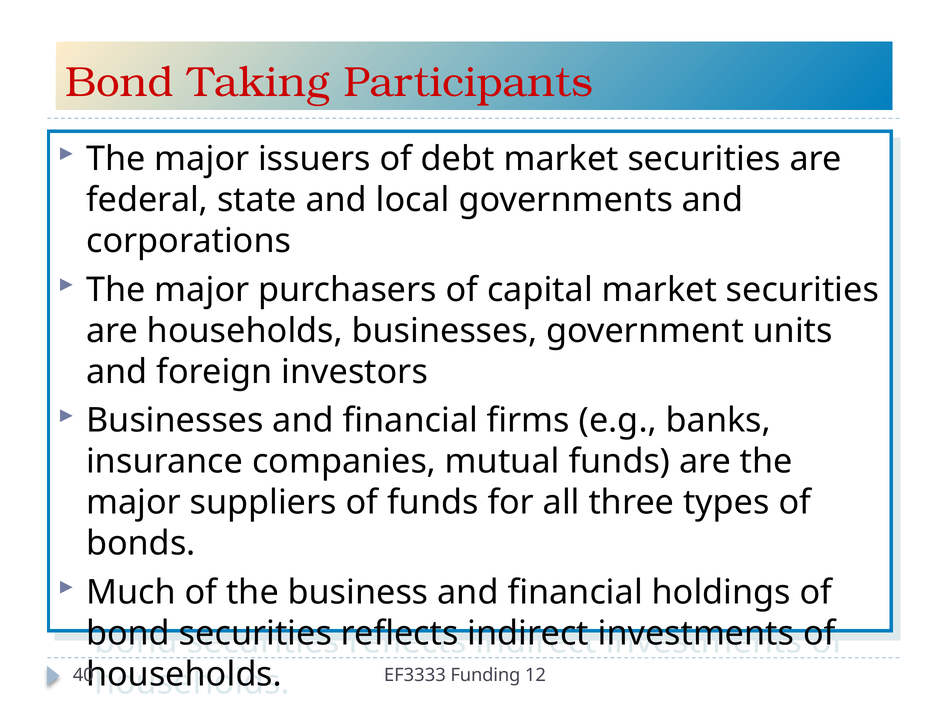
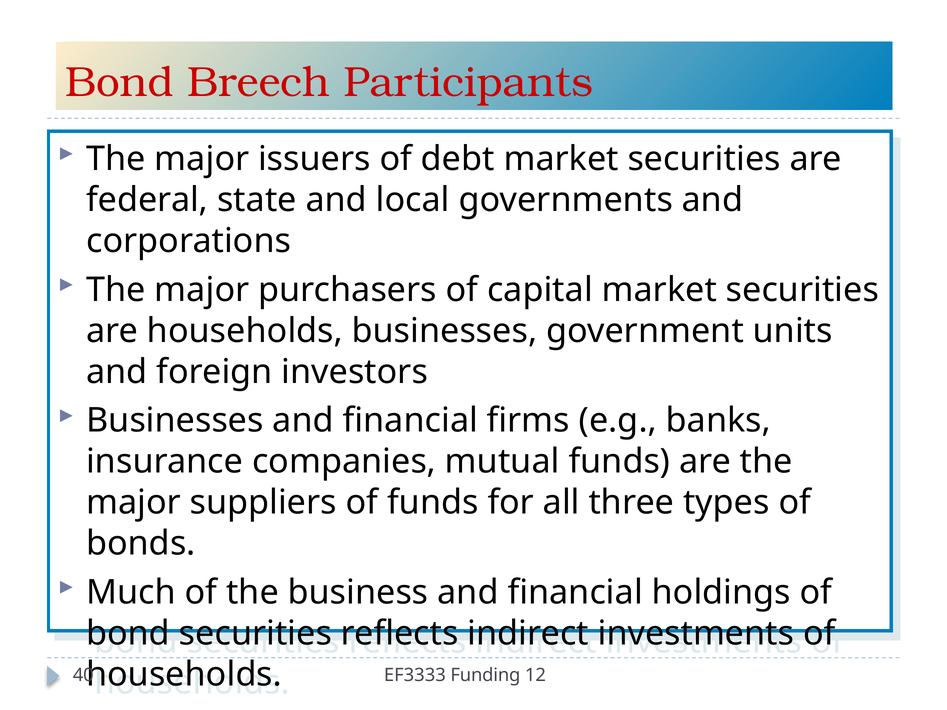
Taking: Taking -> Breech (259, 83)
